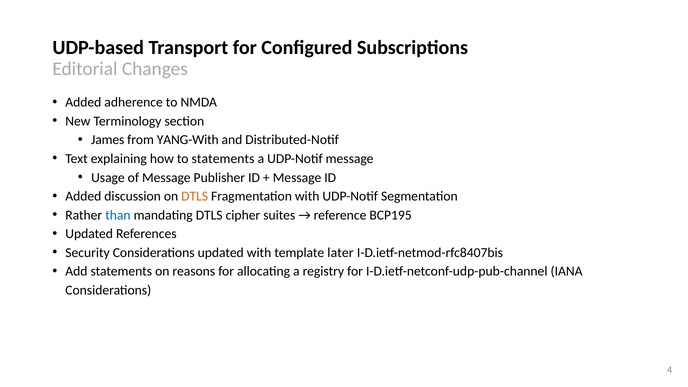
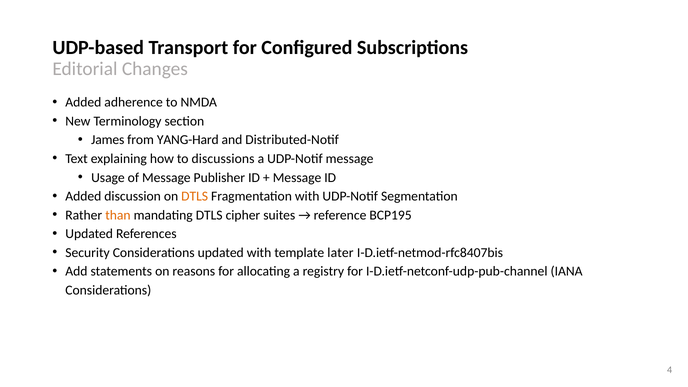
YANG-With: YANG-With -> YANG-Hard (188, 140)
to statements: statements -> discussions (223, 159)
than colour: blue -> orange (118, 215)
